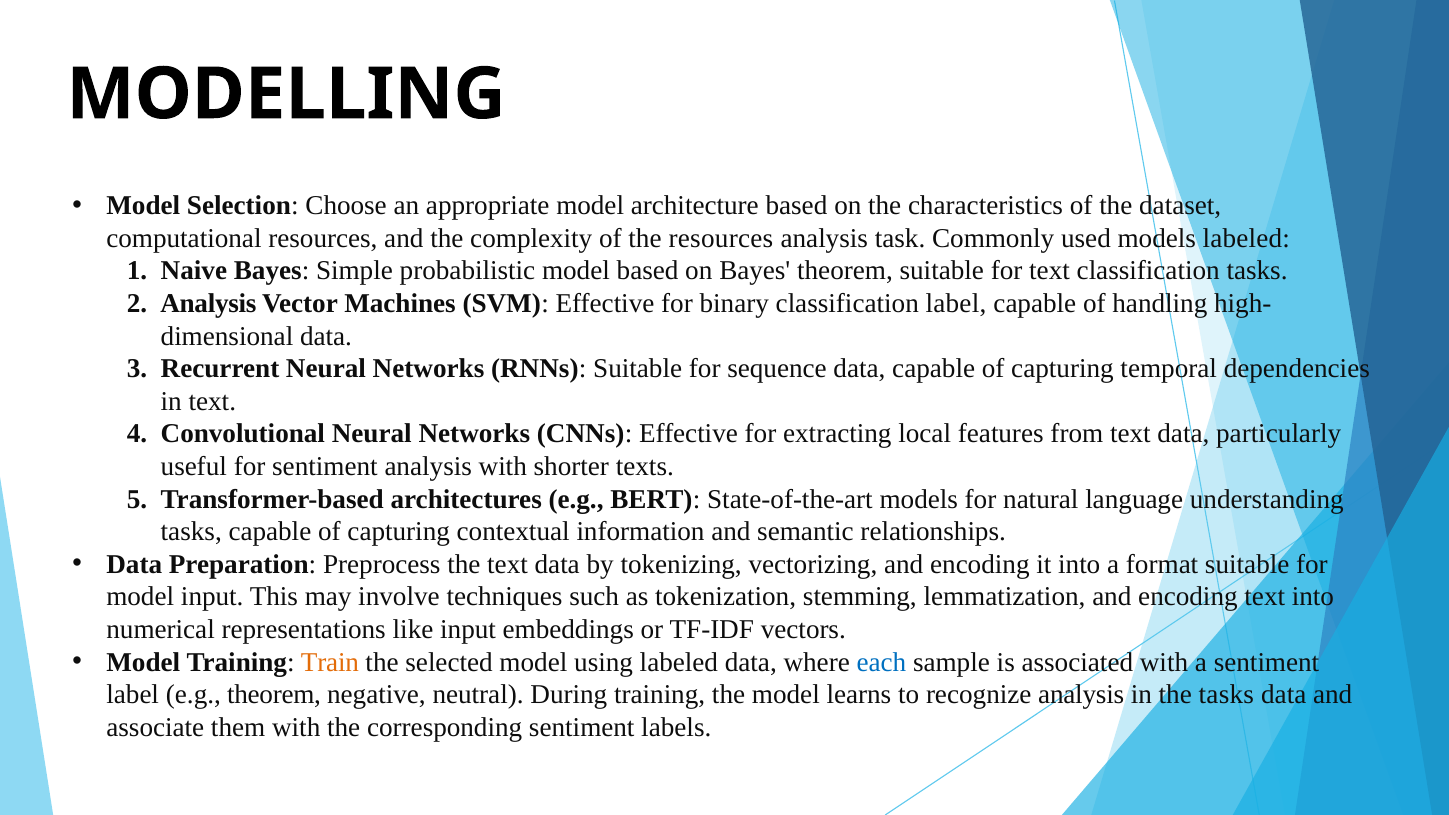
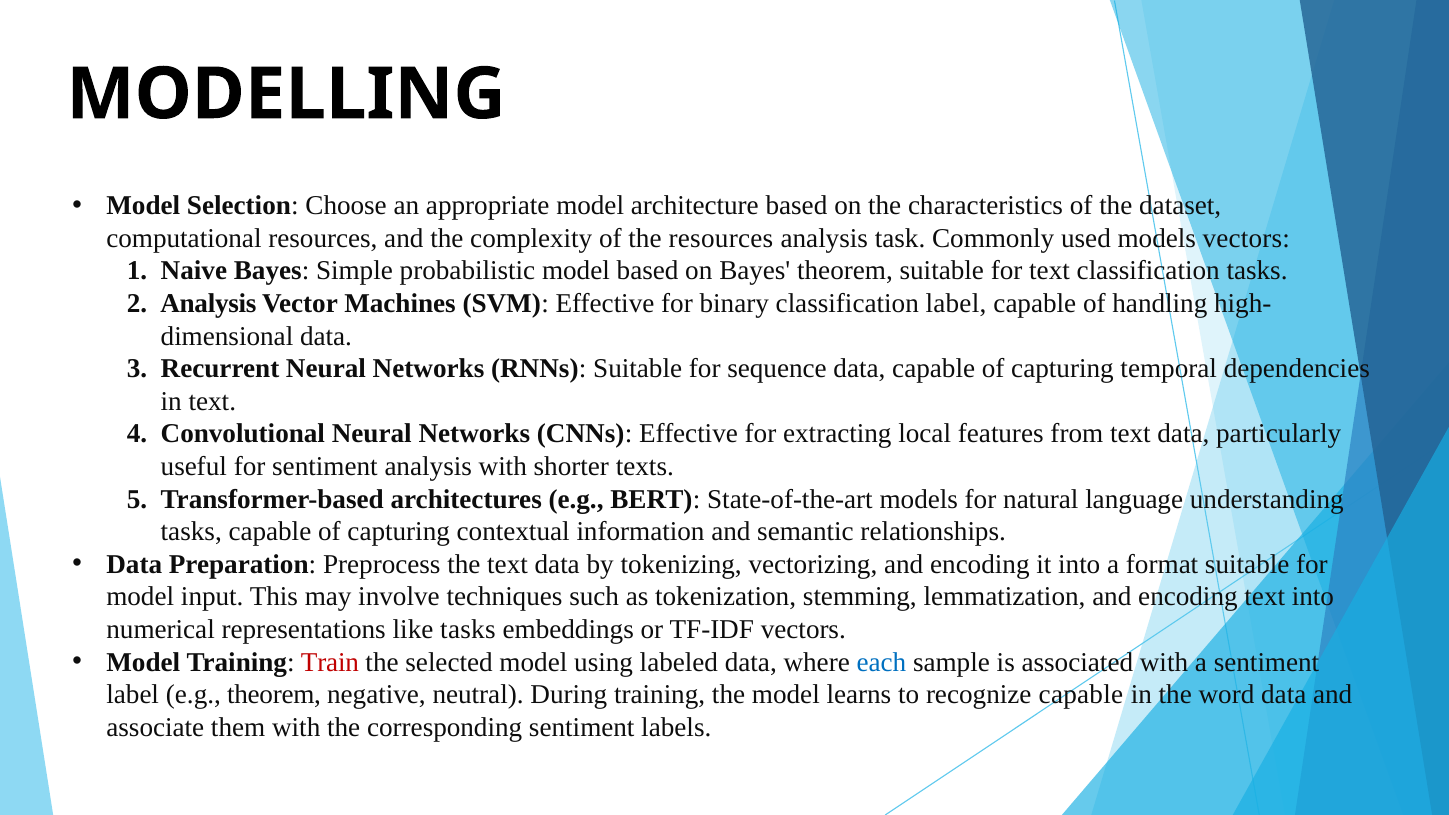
models labeled: labeled -> vectors (1246, 238)
like input: input -> tasks (468, 630)
Train colour: orange -> red (330, 662)
recognize analysis: analysis -> capable (1081, 695)
the tasks: tasks -> word (1226, 695)
